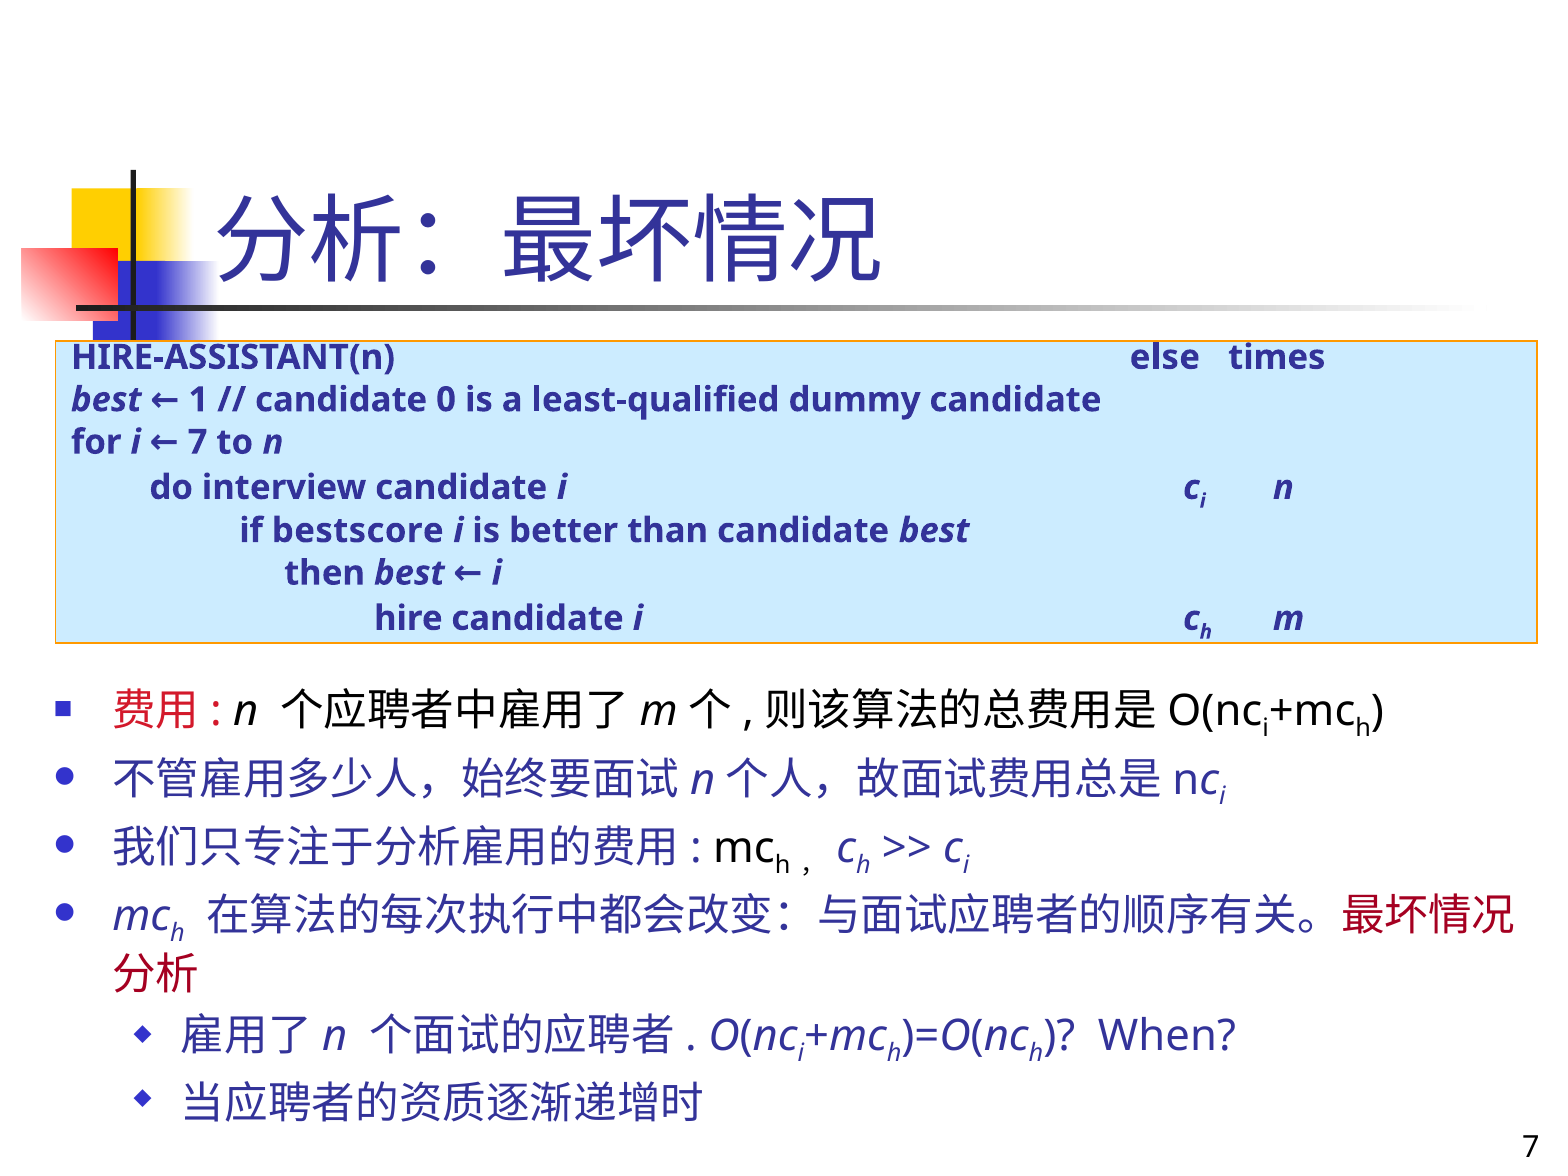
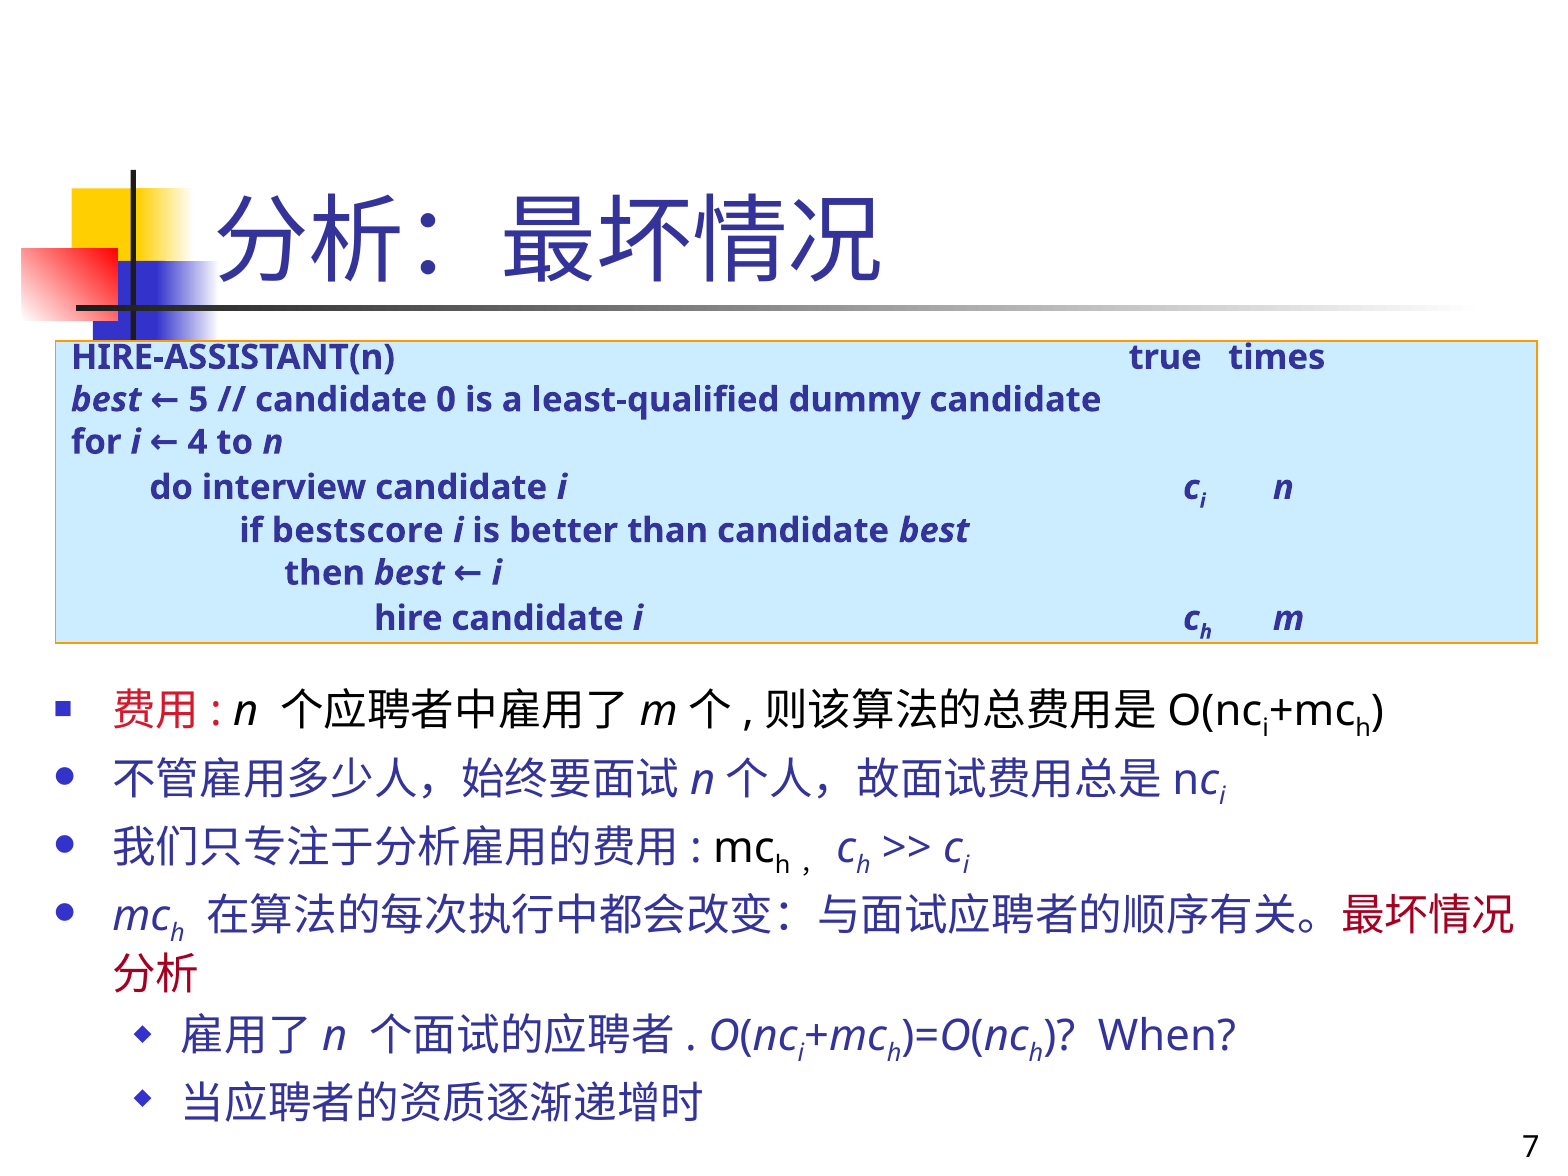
else: else -> true (1165, 357)
1: 1 -> 5 (198, 400)
i 7: 7 -> 4 (198, 442)
